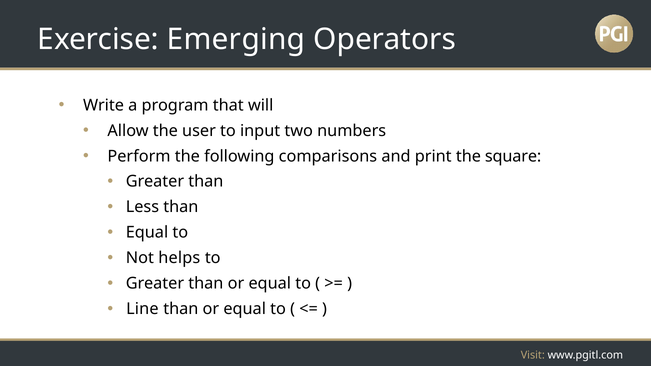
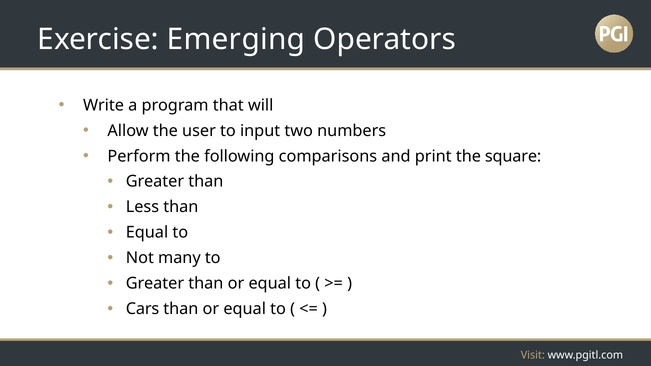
helps: helps -> many (179, 258)
Line: Line -> Cars (143, 309)
